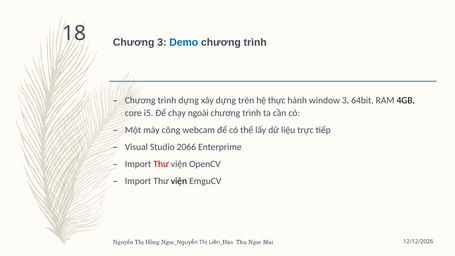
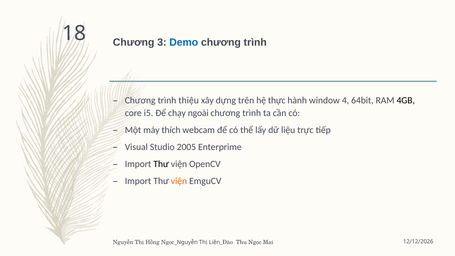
trình dựng: dựng -> thiệu (189, 100)
window 3: 3 -> 4 (346, 100)
công: công -> thích (171, 130)
2066: 2066 -> 2005 (186, 147)
Thư colour: red -> black (161, 164)
viện colour: black -> orange (179, 181)
